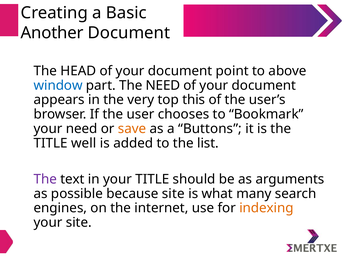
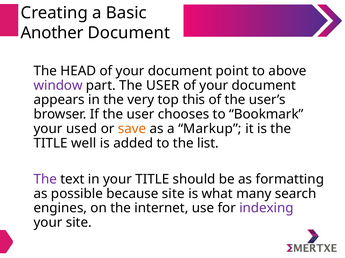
window colour: blue -> purple (58, 86)
part The NEED: NEED -> USER (163, 86)
your need: need -> used (82, 129)
Buttons: Buttons -> Markup (210, 129)
arguments: arguments -> formatting (290, 180)
indexing colour: orange -> purple (266, 209)
